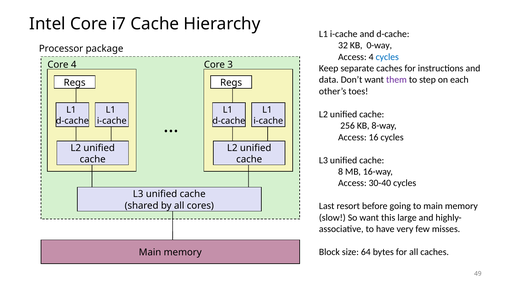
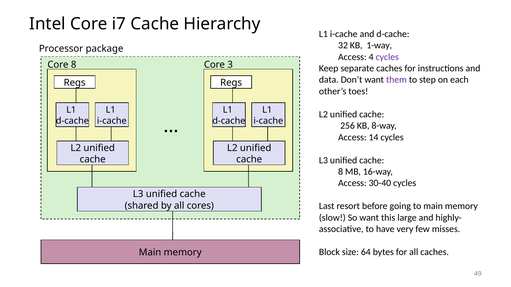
0-way: 0-way -> 1-way (379, 45)
cycles colour: blue -> purple (387, 57)
Core 4: 4 -> 8 (74, 65)
16: 16 -> 14 (374, 137)
